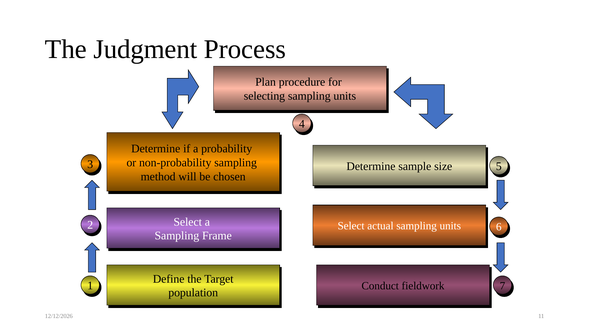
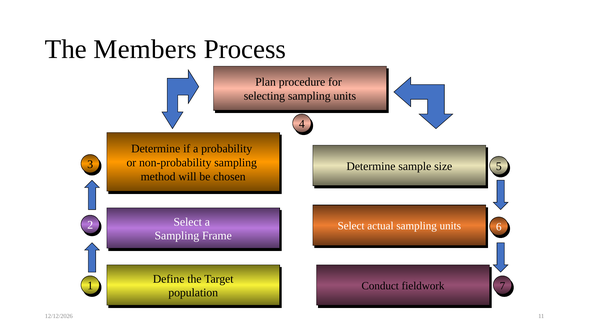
Judgment: Judgment -> Members (145, 49)
